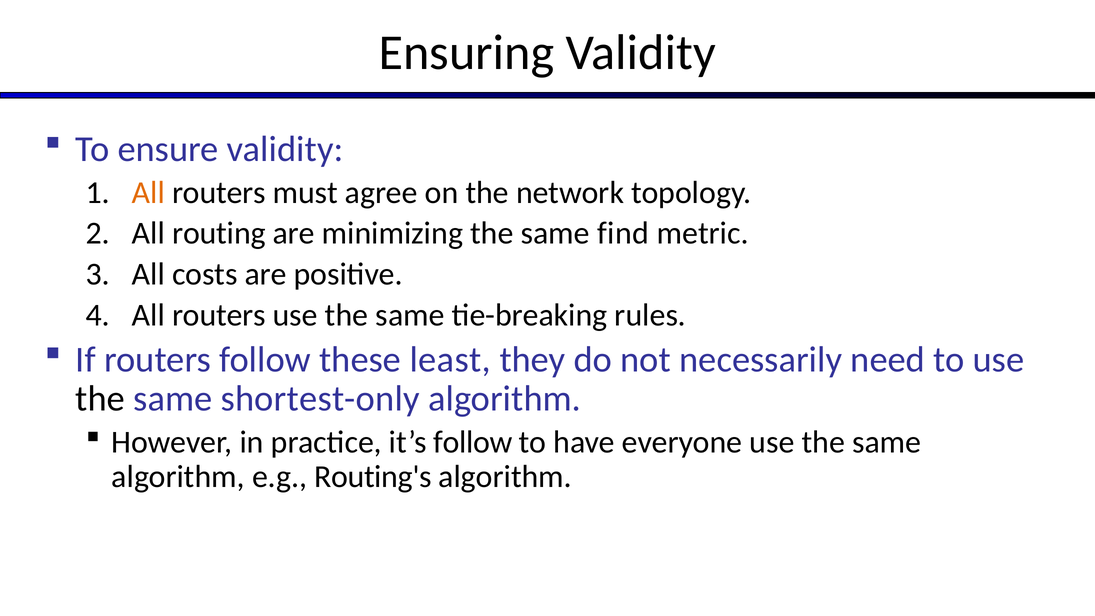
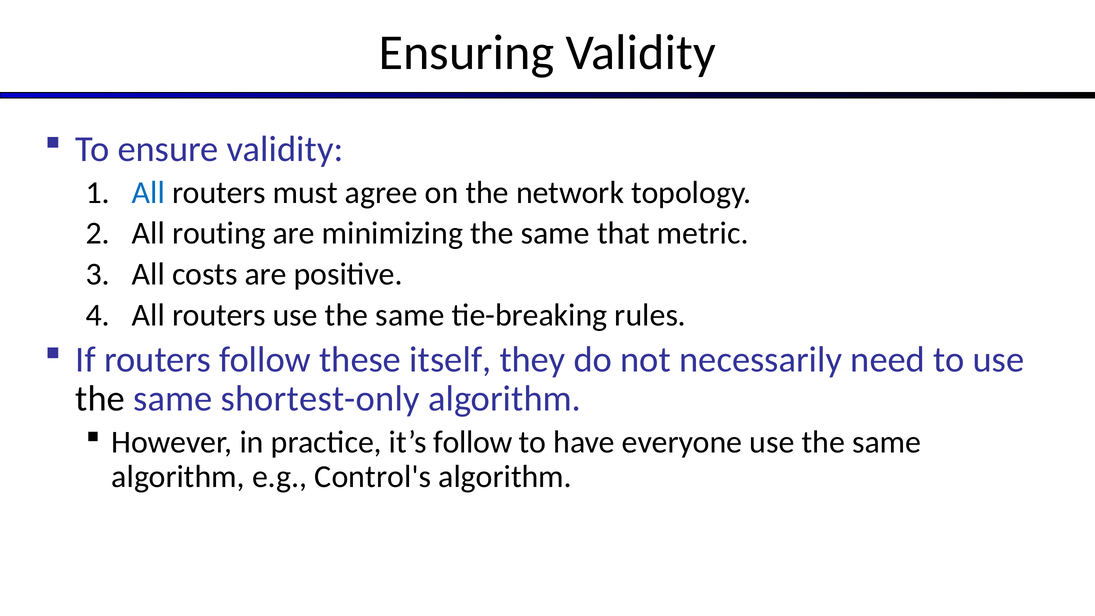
All colour: orange -> blue (149, 193)
find: find -> that (623, 233)
least: least -> itself (450, 359)
Routing's: Routing's -> Control's (373, 477)
